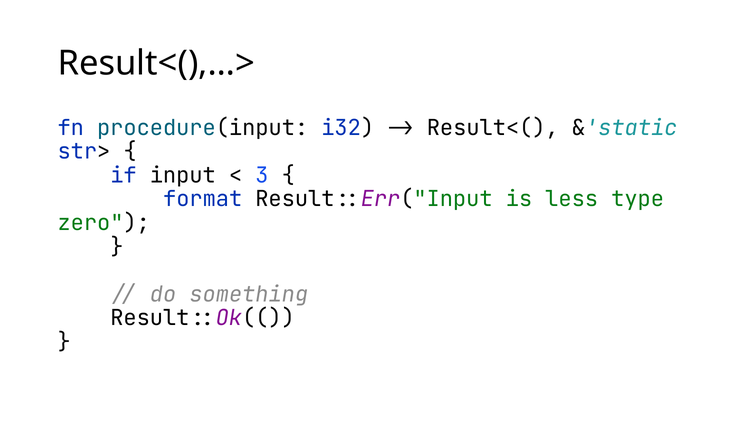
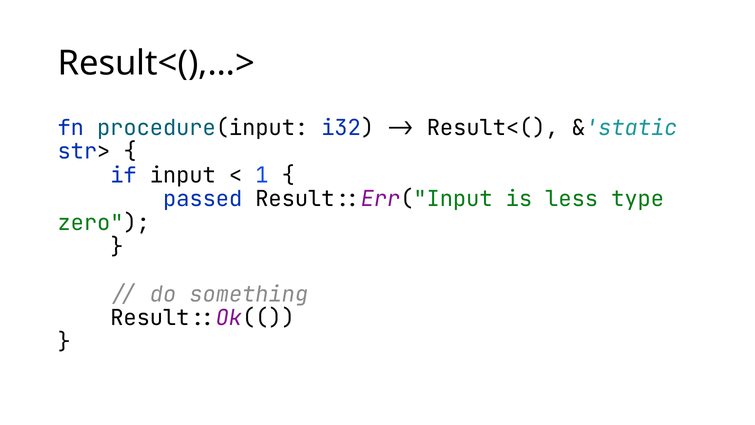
3: 3 -> 1 (262, 175)
format: format -> passed (203, 199)
